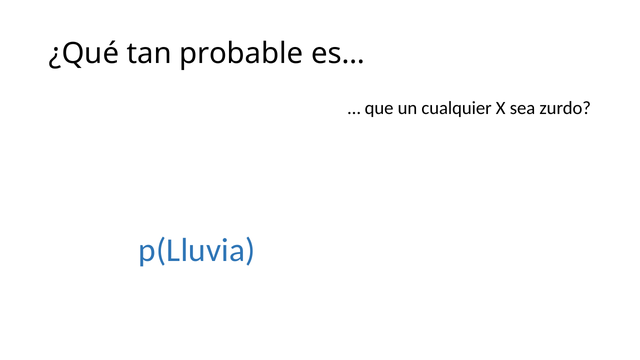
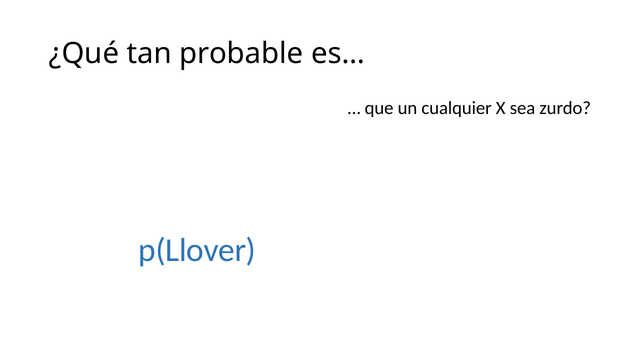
p(Lluvia: p(Lluvia -> p(Llover (197, 250)
